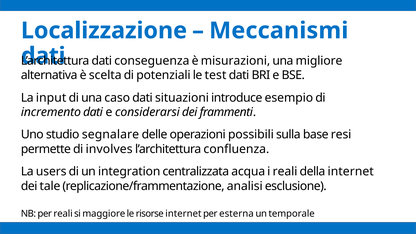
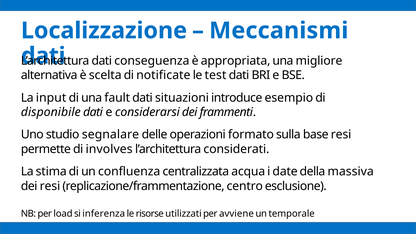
misurazioni: misurazioni -> appropriata (236, 61)
potenziali: potenziali -> notificate (163, 75)
caso: caso -> fault (117, 98)
incremento: incremento -> disponibile (51, 112)
possibili: possibili -> formato (251, 135)
confluenza: confluenza -> considerati (236, 149)
users: users -> stima (51, 172)
integration: integration -> confluenza (129, 172)
i reali: reali -> date (285, 172)
della internet: internet -> massiva (351, 172)
dei tale: tale -> resi (50, 186)
analisi: analisi -> centro (245, 186)
per reali: reali -> load (63, 214)
maggiore: maggiore -> inferenza (104, 214)
risorse internet: internet -> utilizzati (183, 214)
esterna: esterna -> avviene (236, 214)
